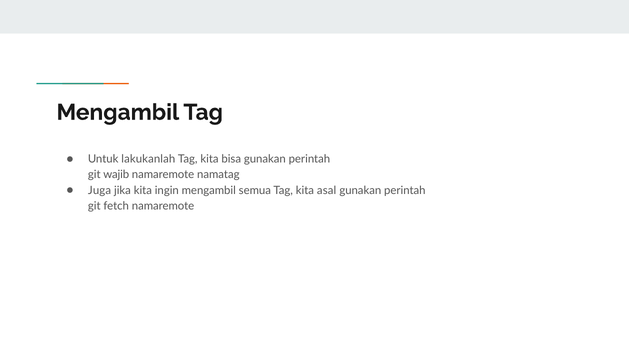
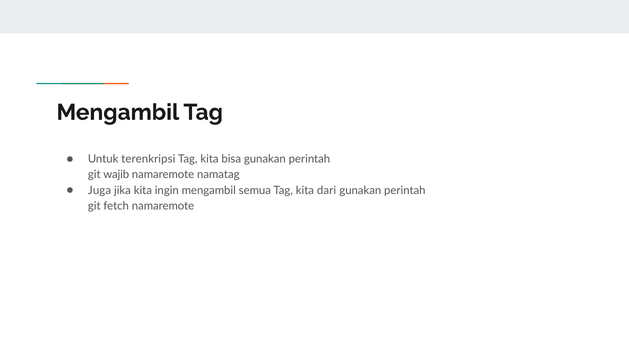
lakukanlah: lakukanlah -> terenkripsi (148, 159)
asal: asal -> dari (327, 190)
